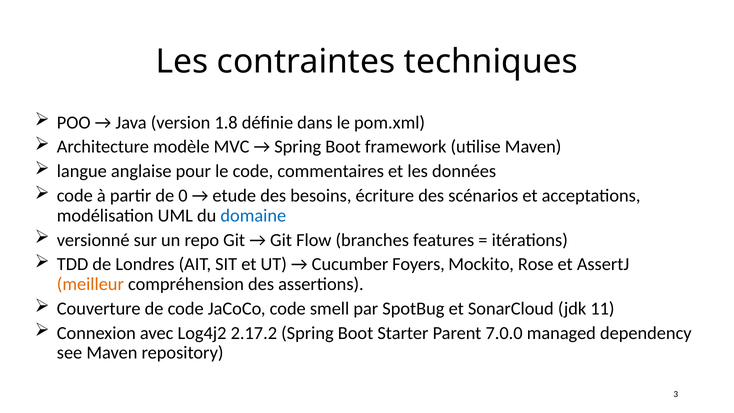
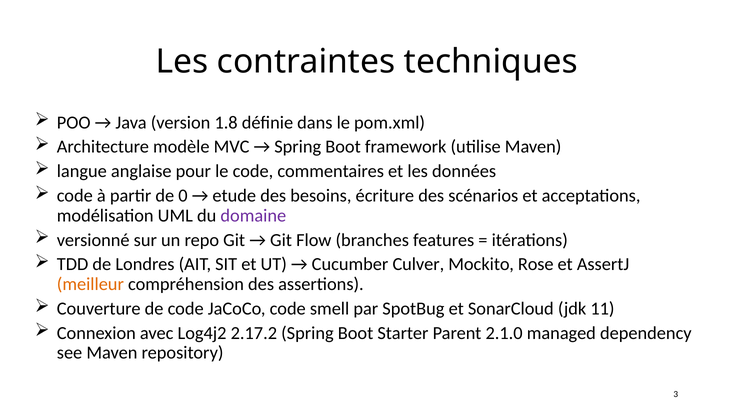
domaine colour: blue -> purple (253, 215)
Foyers: Foyers -> Culver (418, 264)
7.0.0: 7.0.0 -> 2.1.0 (504, 333)
